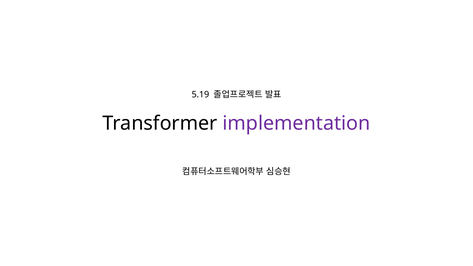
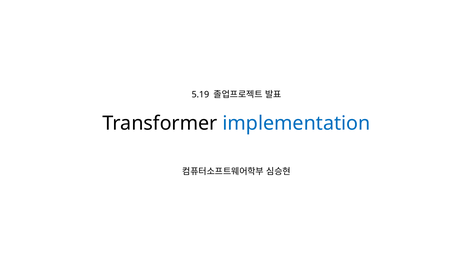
implementation colour: purple -> blue (296, 123)
